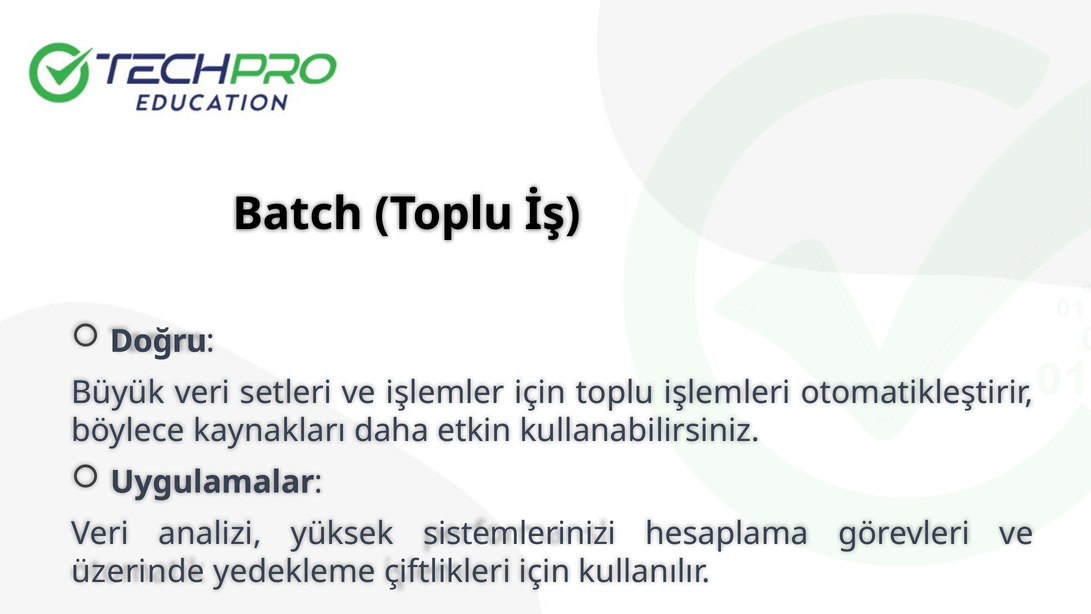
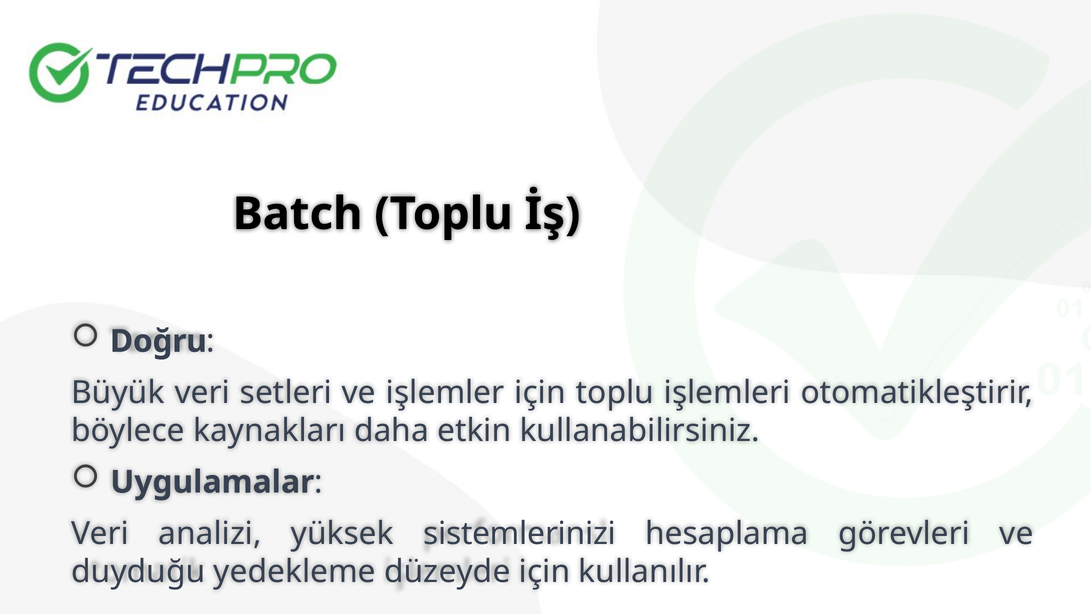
üzerinde: üzerinde -> duyduğu (138, 571)
çiftlikleri: çiftlikleri -> düzeyde (447, 571)
